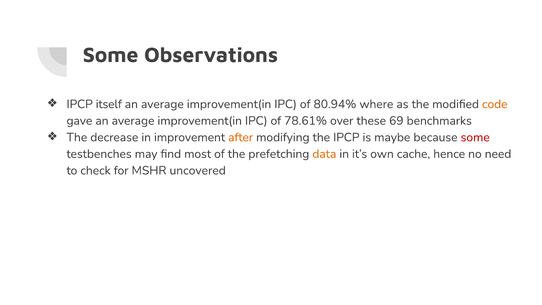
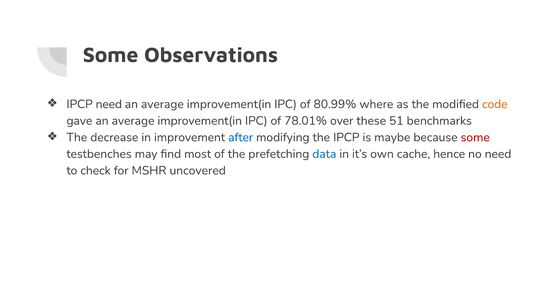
IPCP itself: itself -> need (109, 104)
80.94%: 80.94% -> 80.99% (335, 104)
78.61%: 78.61% -> 78.01% (306, 121)
69: 69 -> 51 (396, 121)
after colour: orange -> blue (241, 137)
data colour: orange -> blue (324, 154)
